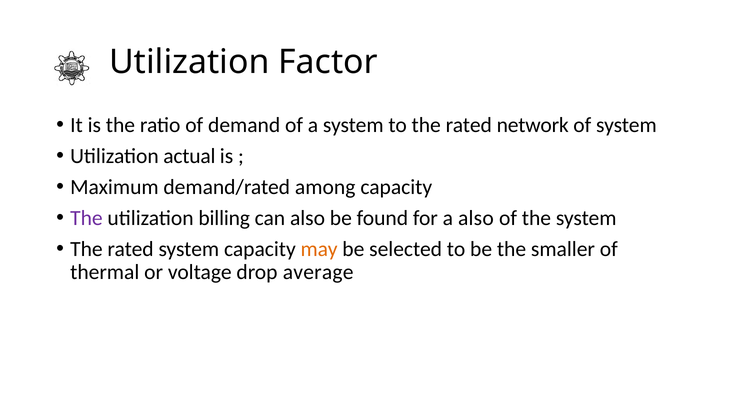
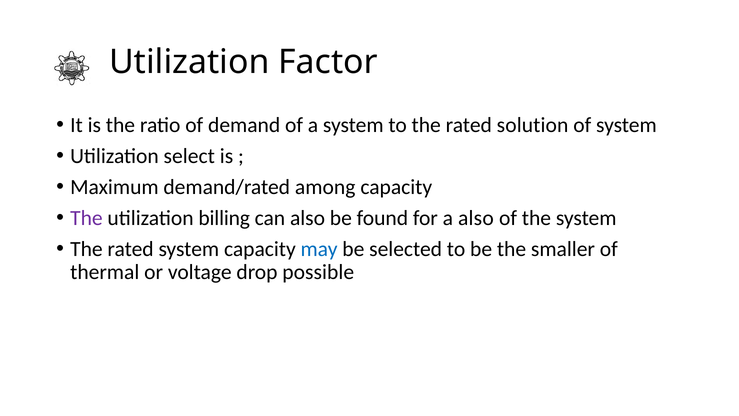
network: network -> solution (533, 125)
actual: actual -> select (189, 156)
may colour: orange -> blue (319, 249)
average: average -> possible (318, 272)
